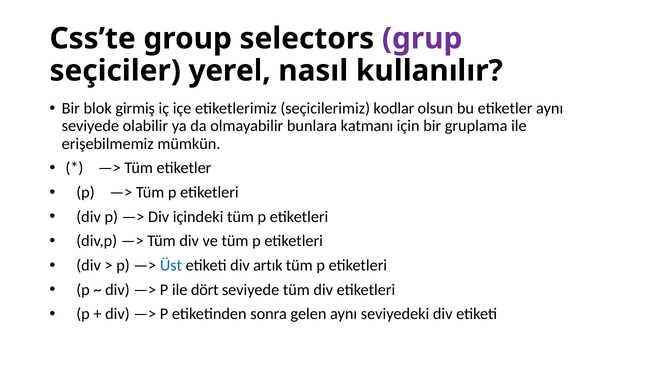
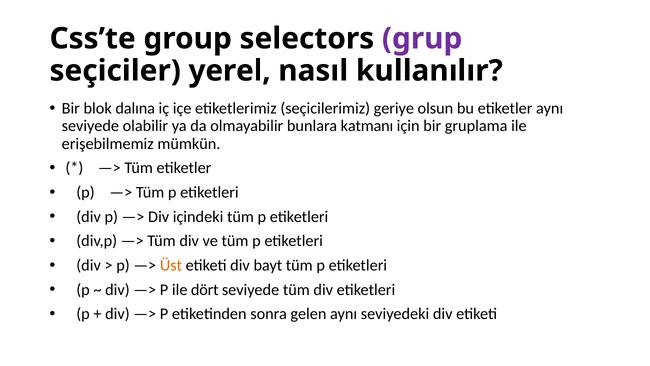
girmiş: girmiş -> dalına (135, 108)
kodlar: kodlar -> geriye (394, 108)
Üst colour: blue -> orange (171, 265)
artık: artık -> bayt (268, 265)
